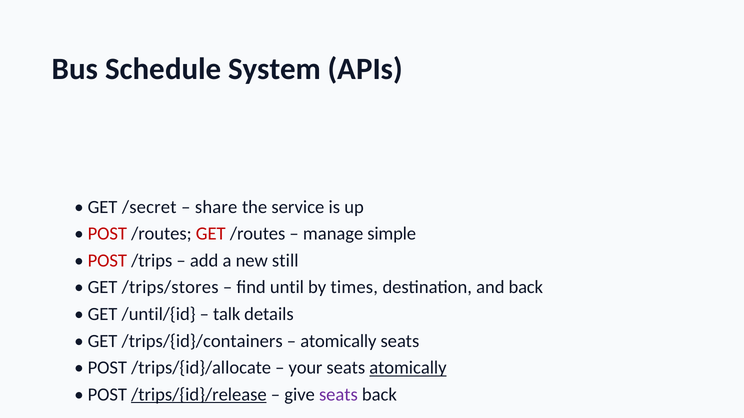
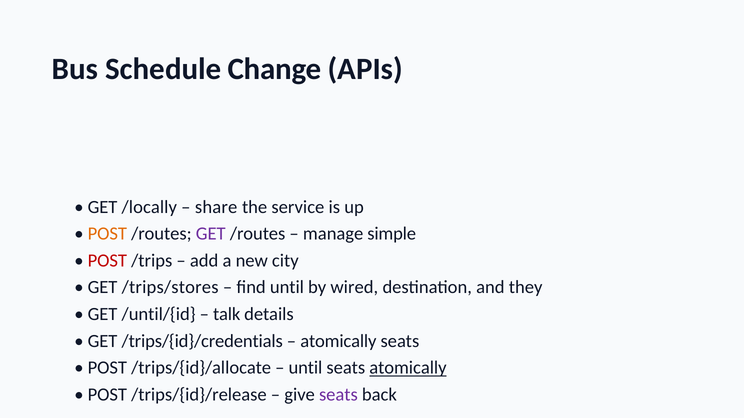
System: System -> Change (275, 69)
/secret: /secret -> /locally (149, 207)
POST colour: red -> orange (107, 234)
GET colour: red -> purple (211, 234)
still: still -> city (285, 261)
times: times -> wired (354, 288)
and back: back -> they (526, 288)
/trips/{id}/containers: /trips/{id}/containers -> /trips/{id}/credentials (202, 341)
your: your -> until (305, 368)
/trips/{id}/release underline: present -> none (199, 395)
